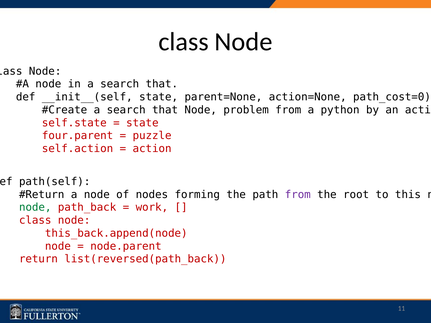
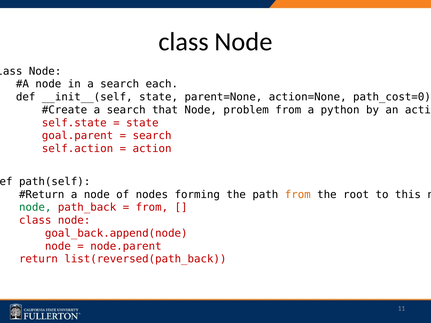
in a search that: that -> each (162, 84)
four.parent: four.parent -> goal.parent (78, 136)
puzzle: puzzle -> search (152, 136)
from colour: purple -> orange (298, 195)
work: work -> from (152, 208)
this_back.append(node: this_back.append(node -> goal_back.append(node (116, 233)
